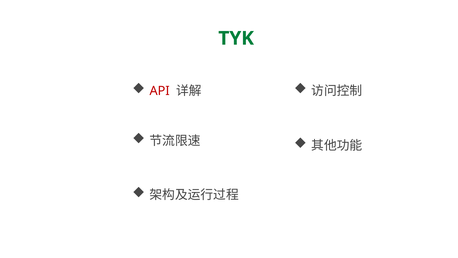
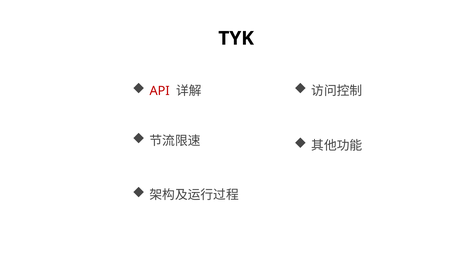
TYK colour: green -> black (236, 38)
